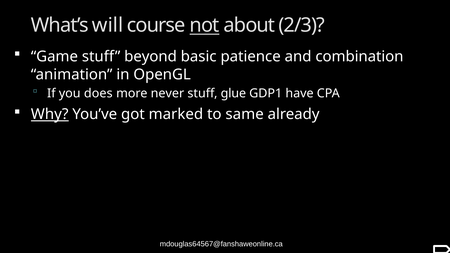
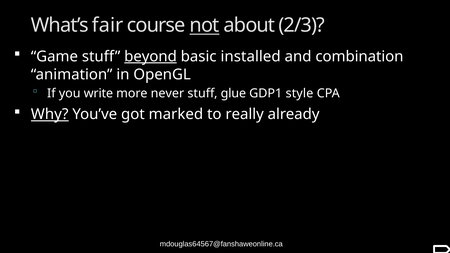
will: will -> fair (108, 25)
beyond underline: none -> present (151, 57)
patience: patience -> installed (251, 57)
does: does -> write (98, 93)
have: have -> style (299, 93)
same: same -> really (245, 114)
